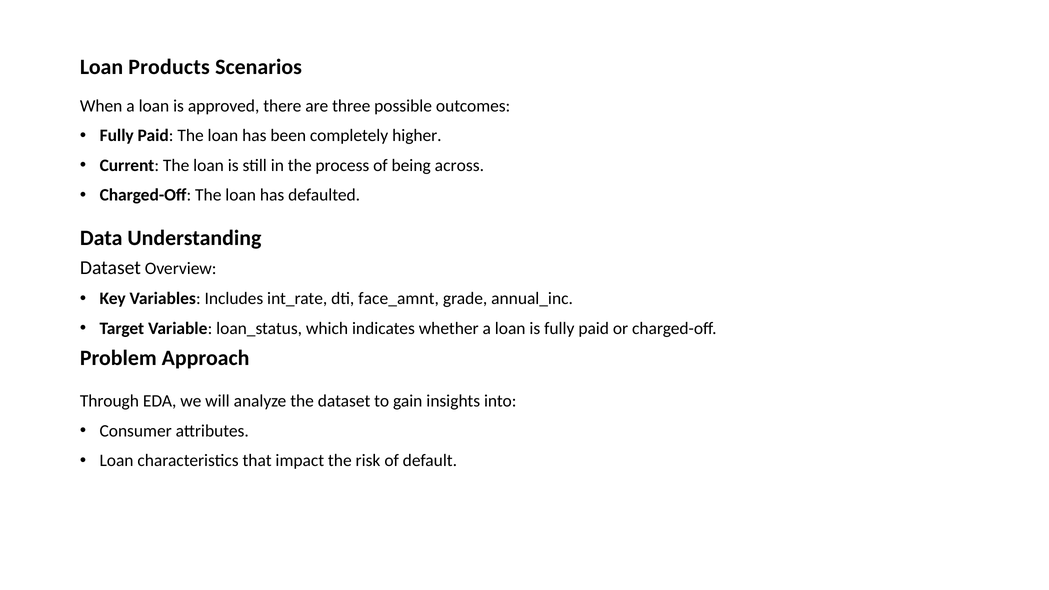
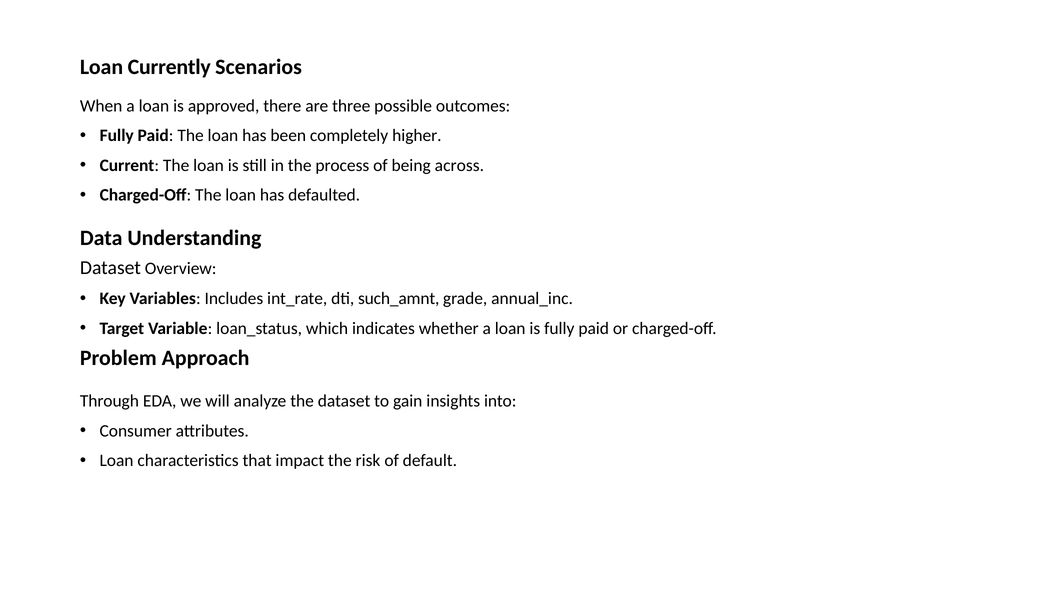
Products: Products -> Currently (169, 67)
face_amnt: face_amnt -> such_amnt (399, 299)
